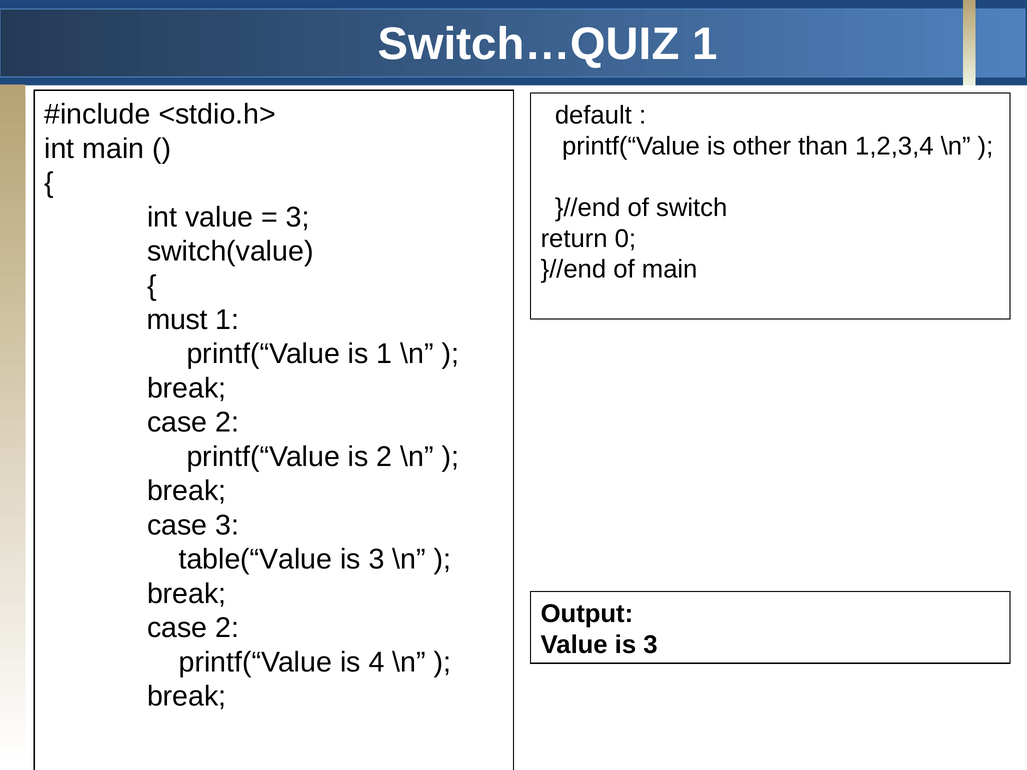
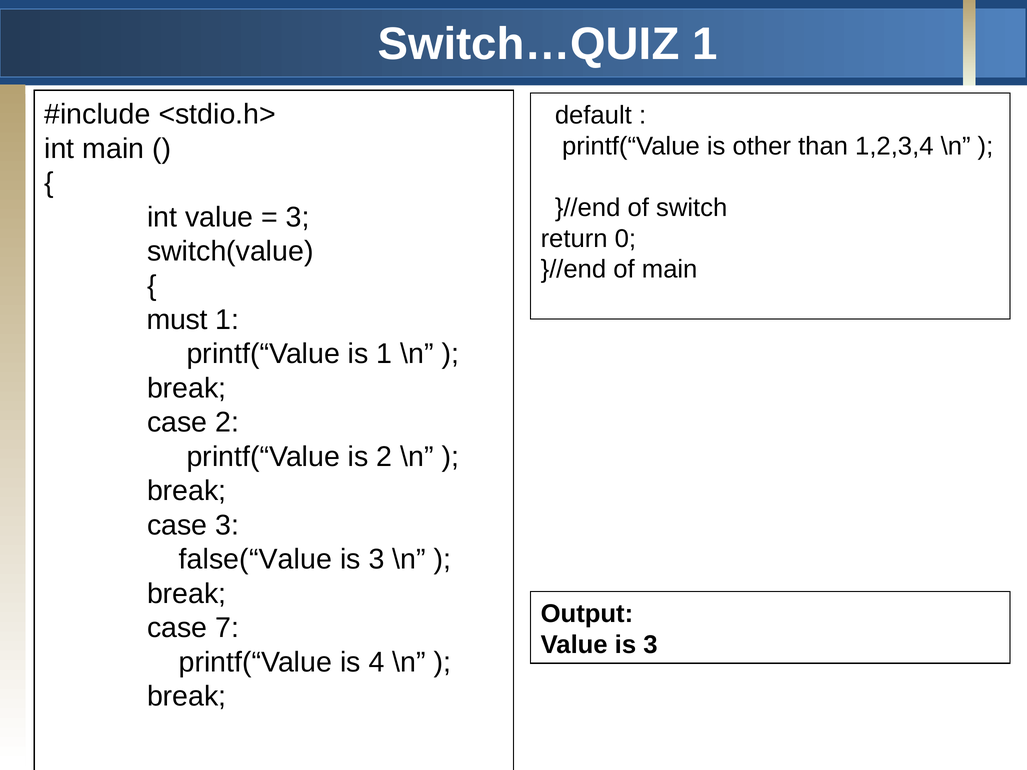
table(“Value: table(“Value -> false(“Value (255, 560)
2: 2 -> 7 (227, 628)
